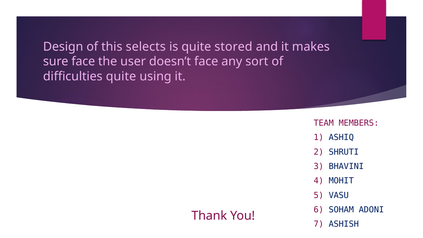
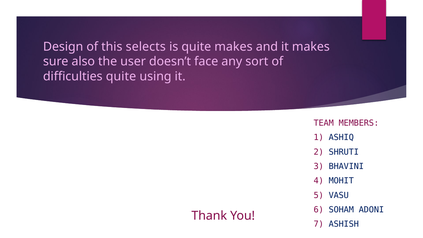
quite stored: stored -> makes (233, 47)
sure face: face -> also (83, 62)
